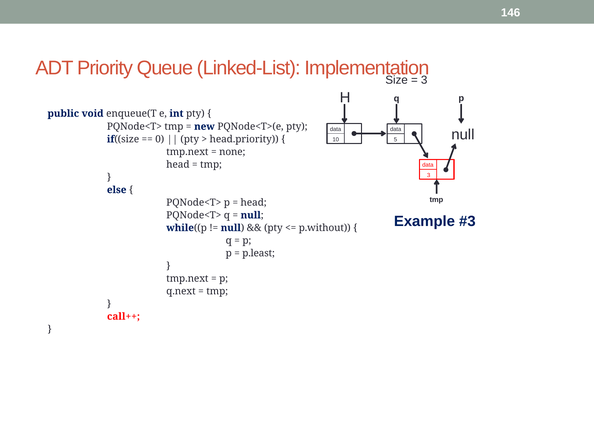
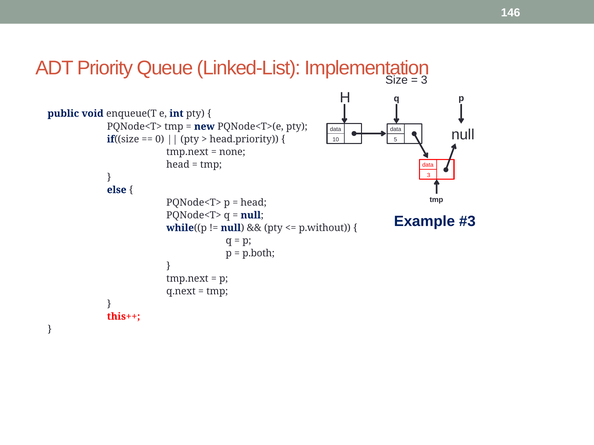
p.least: p.least -> p.both (259, 253)
call++: call++ -> this++ (124, 317)
